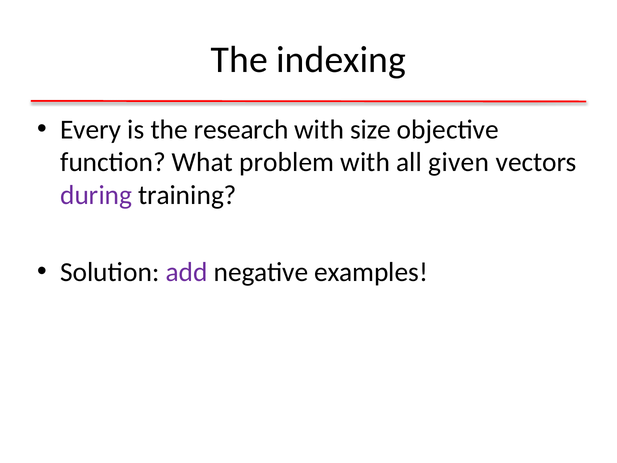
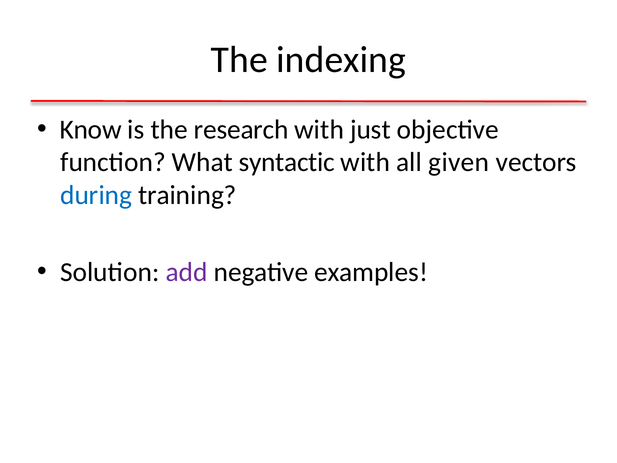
Every: Every -> Know (91, 129)
size: size -> just (370, 129)
problem: problem -> syntactic (287, 162)
during colour: purple -> blue (96, 195)
